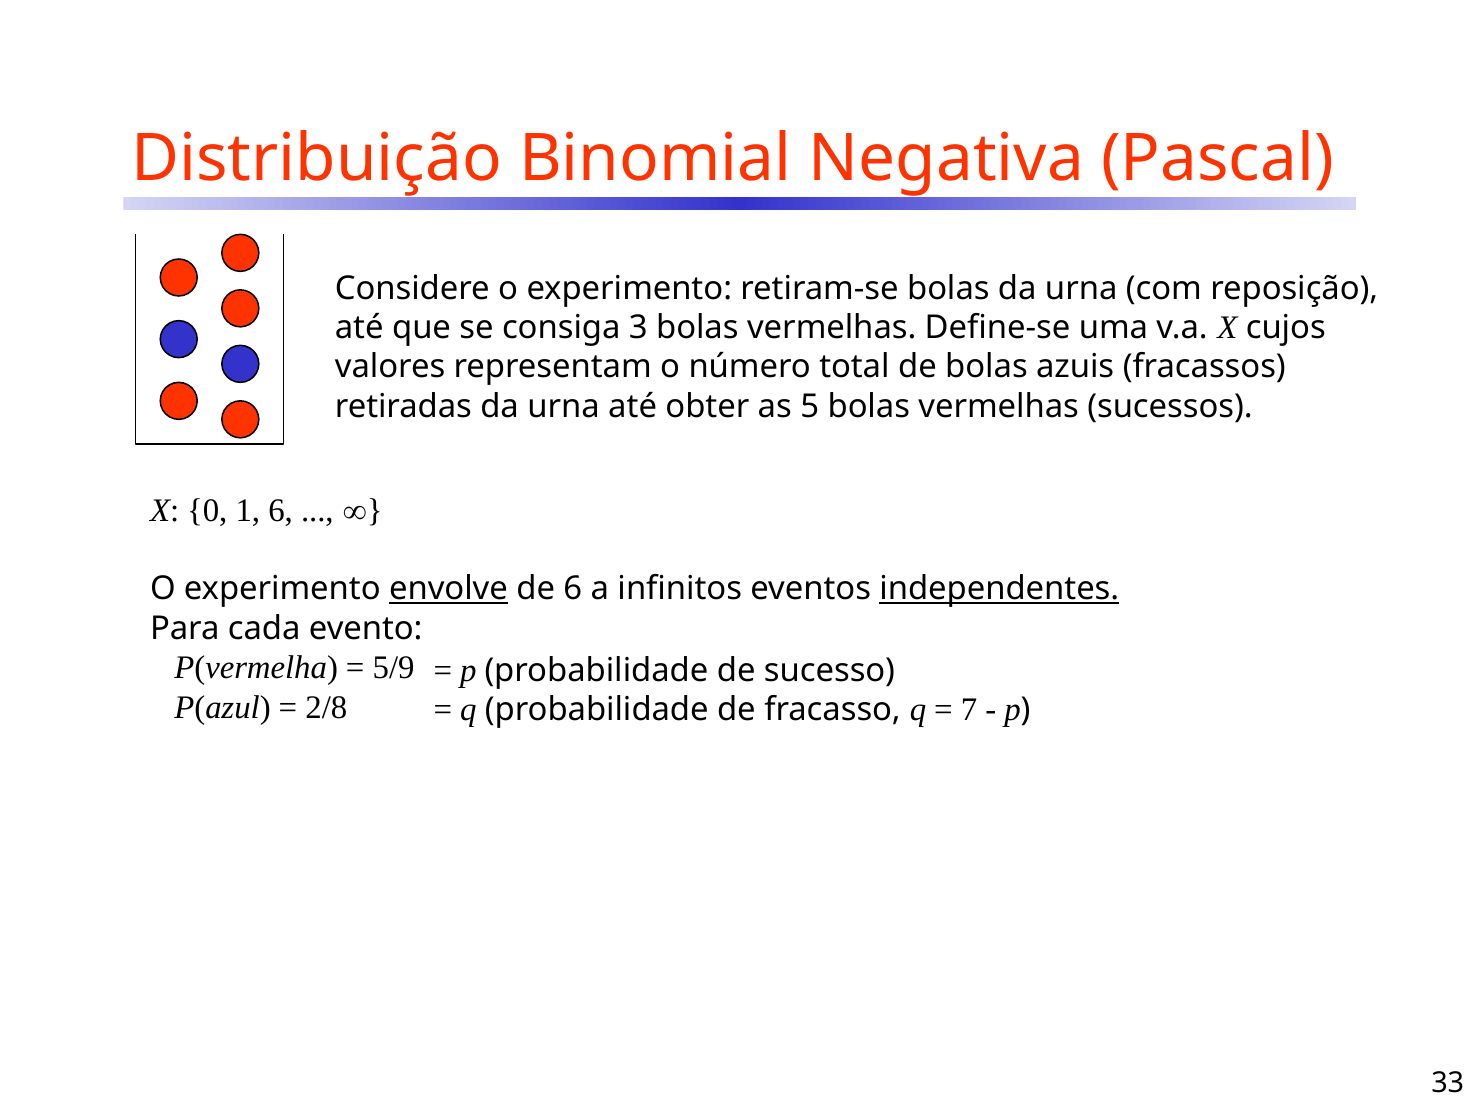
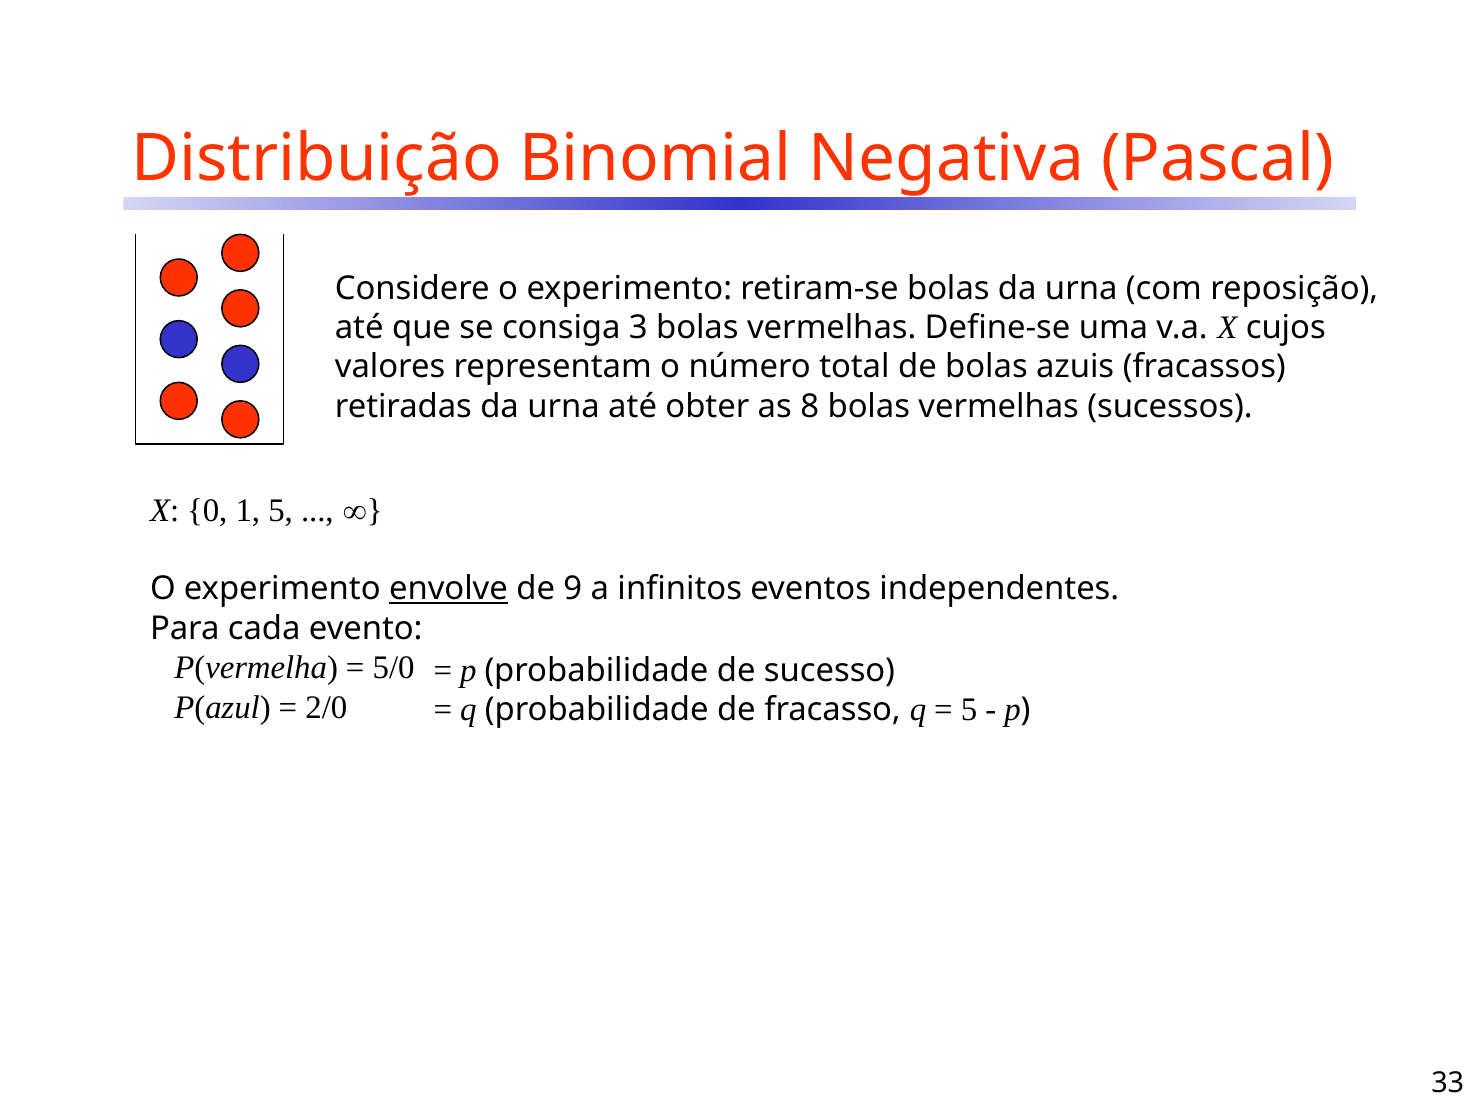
5: 5 -> 8 (810, 406)
1 6: 6 -> 5 (281, 510)
de 6: 6 -> 9 (573, 589)
independentes underline: present -> none (999, 589)
5/9: 5/9 -> 5/0 (394, 668)
2/8: 2/8 -> 2/0 (326, 707)
7: 7 -> 5 (969, 710)
